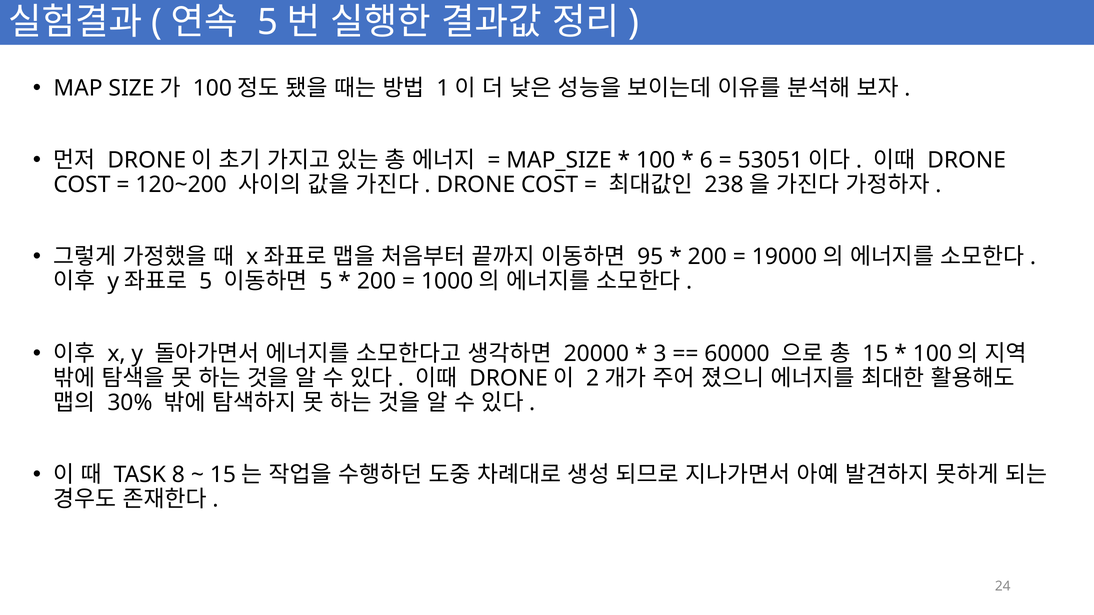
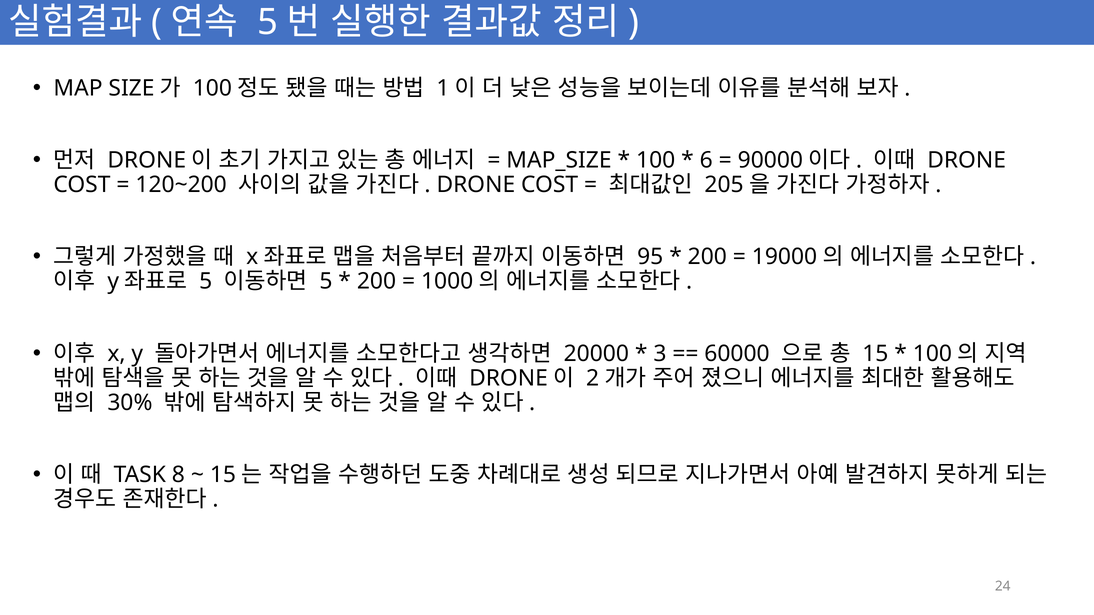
53051: 53051 -> 90000 (770, 160)
238: 238 -> 205 (724, 185)
